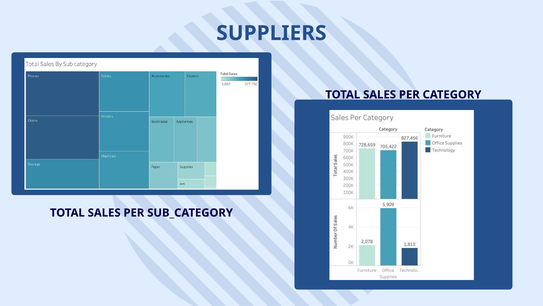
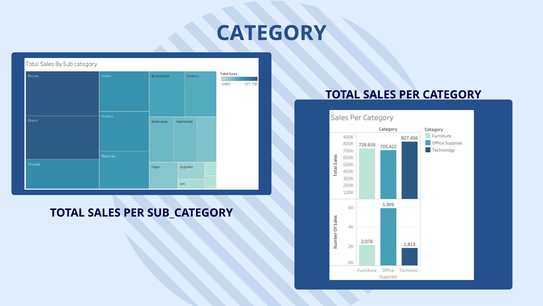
SUPPLIERS: SUPPLIERS -> CATEGORY (271, 33)
